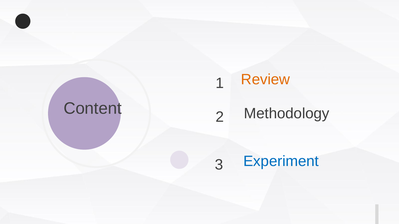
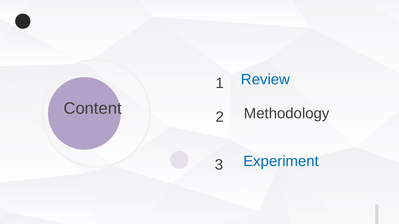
Review colour: orange -> blue (265, 80)
